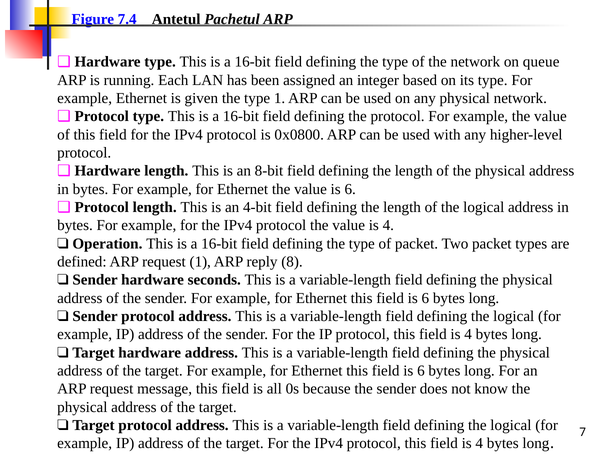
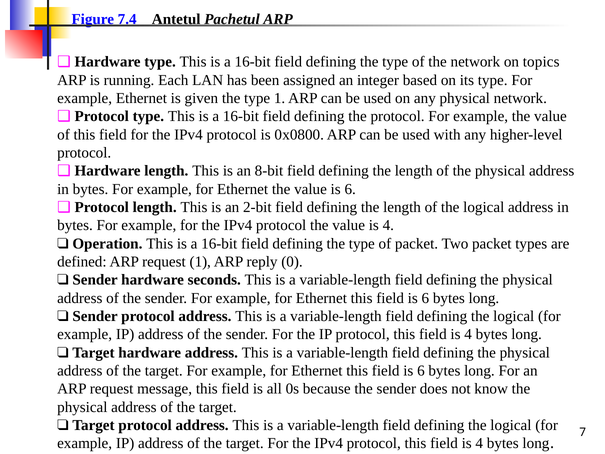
queue: queue -> topics (541, 62)
4-bit: 4-bit -> 2-bit (257, 207)
8: 8 -> 0 (292, 262)
